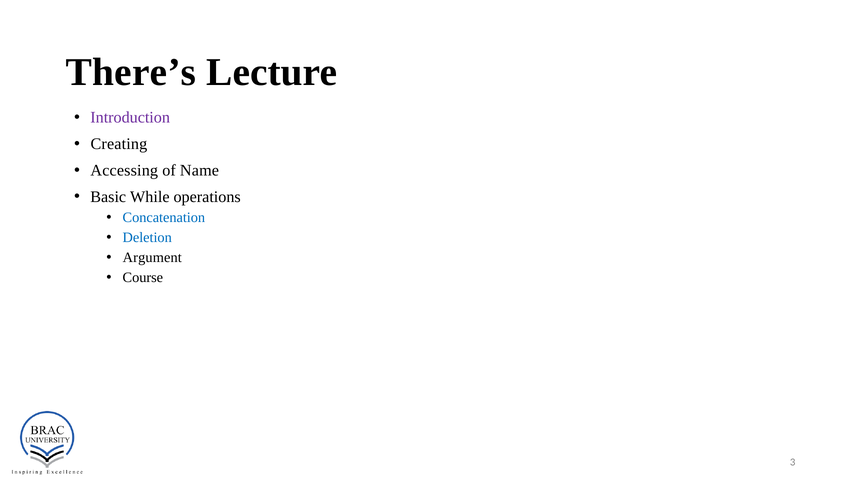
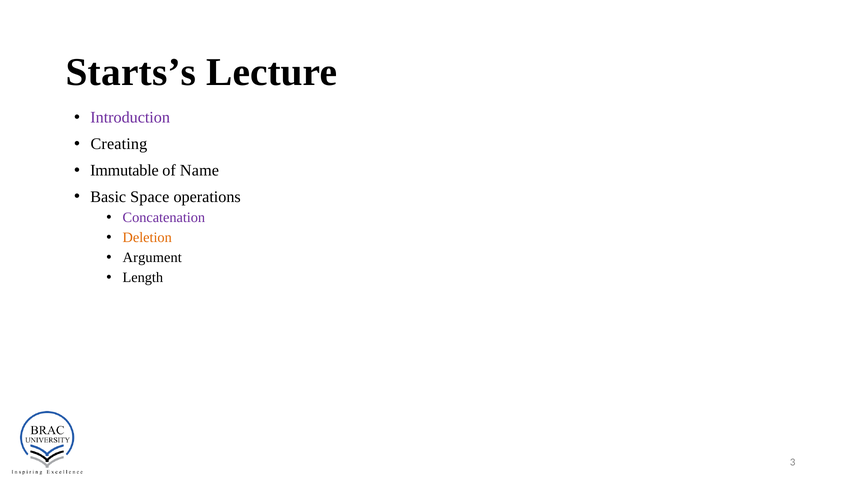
There’s: There’s -> Starts’s (131, 72)
Accessing: Accessing -> Immutable (124, 170)
While: While -> Space (150, 197)
Concatenation colour: blue -> purple (164, 218)
Deletion colour: blue -> orange (147, 238)
Course: Course -> Length (143, 278)
